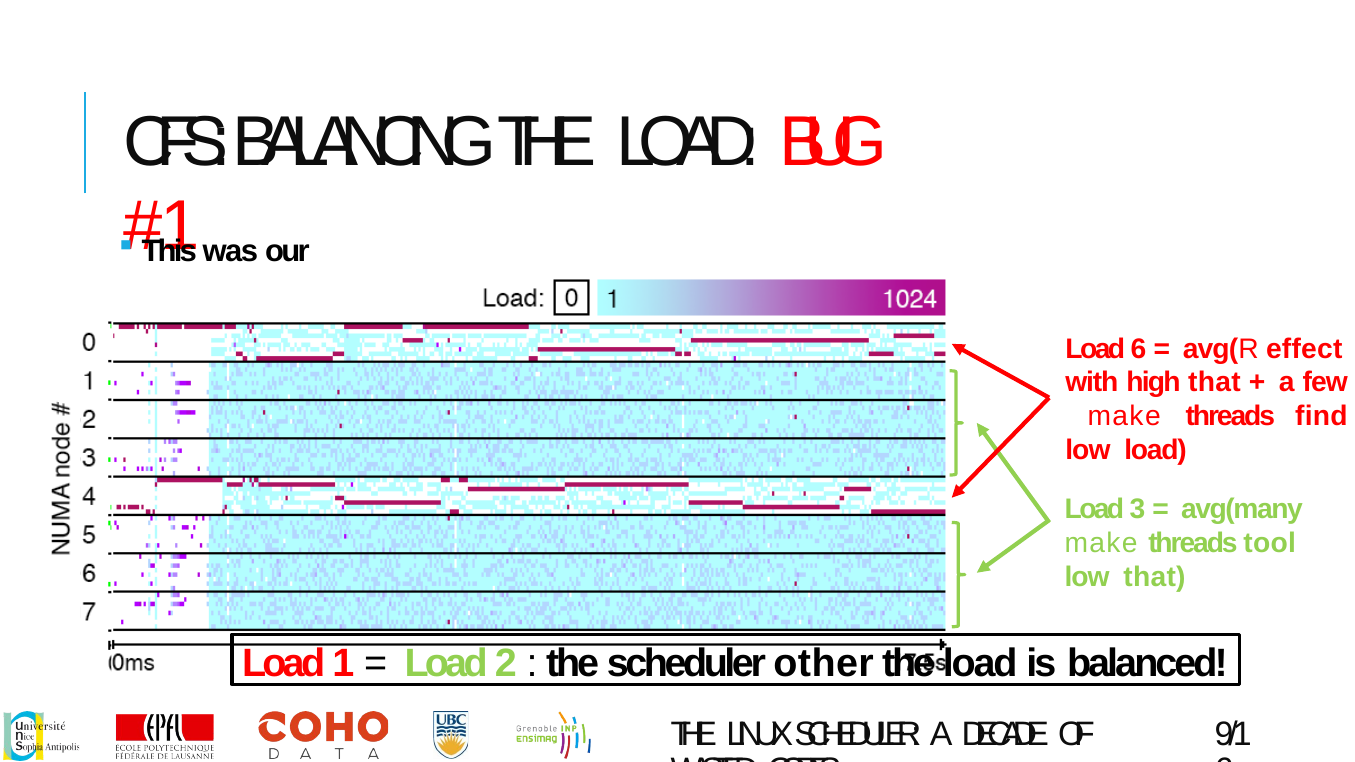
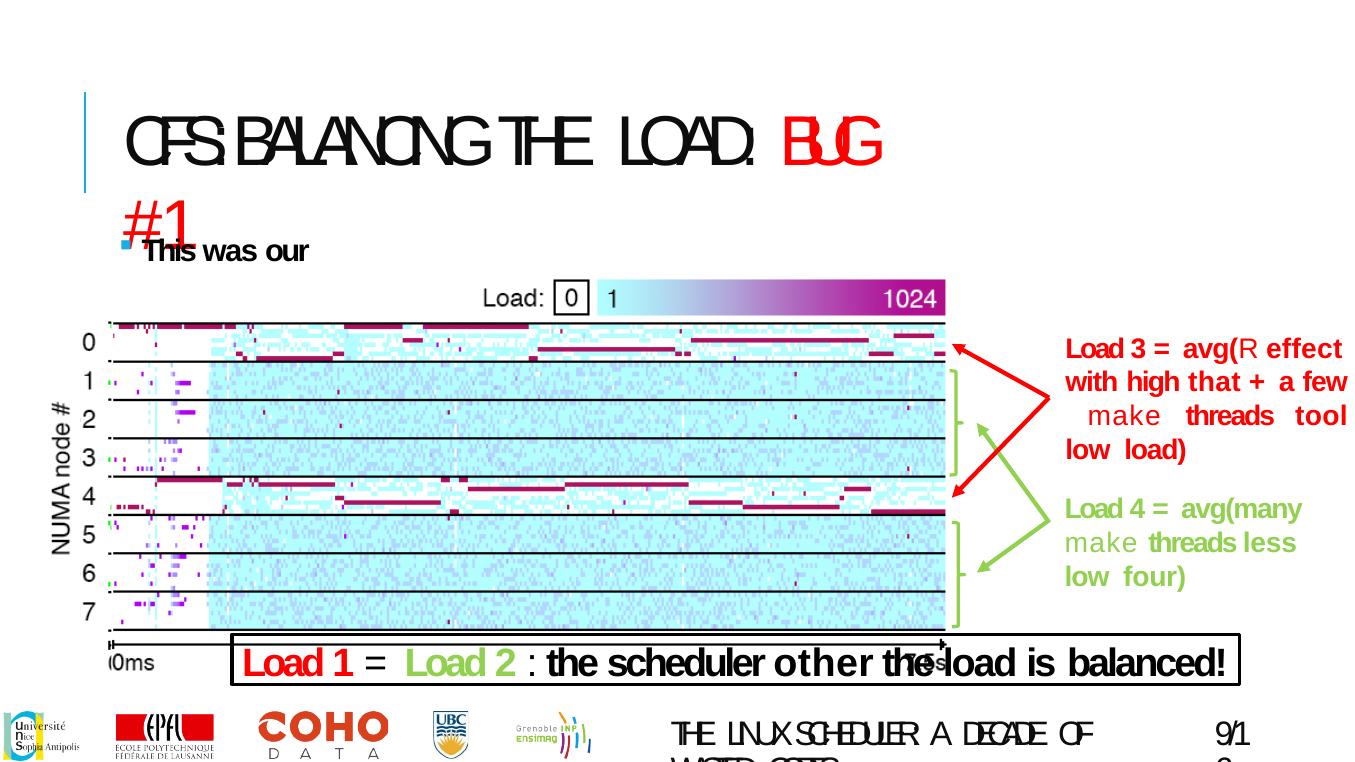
Load 6: 6 -> 3 (1138, 349)
find: find -> tool (1321, 417)
3: 3 -> 4 (1137, 509)
tool: tool -> less (1270, 543)
low that: that -> four (1155, 577)
